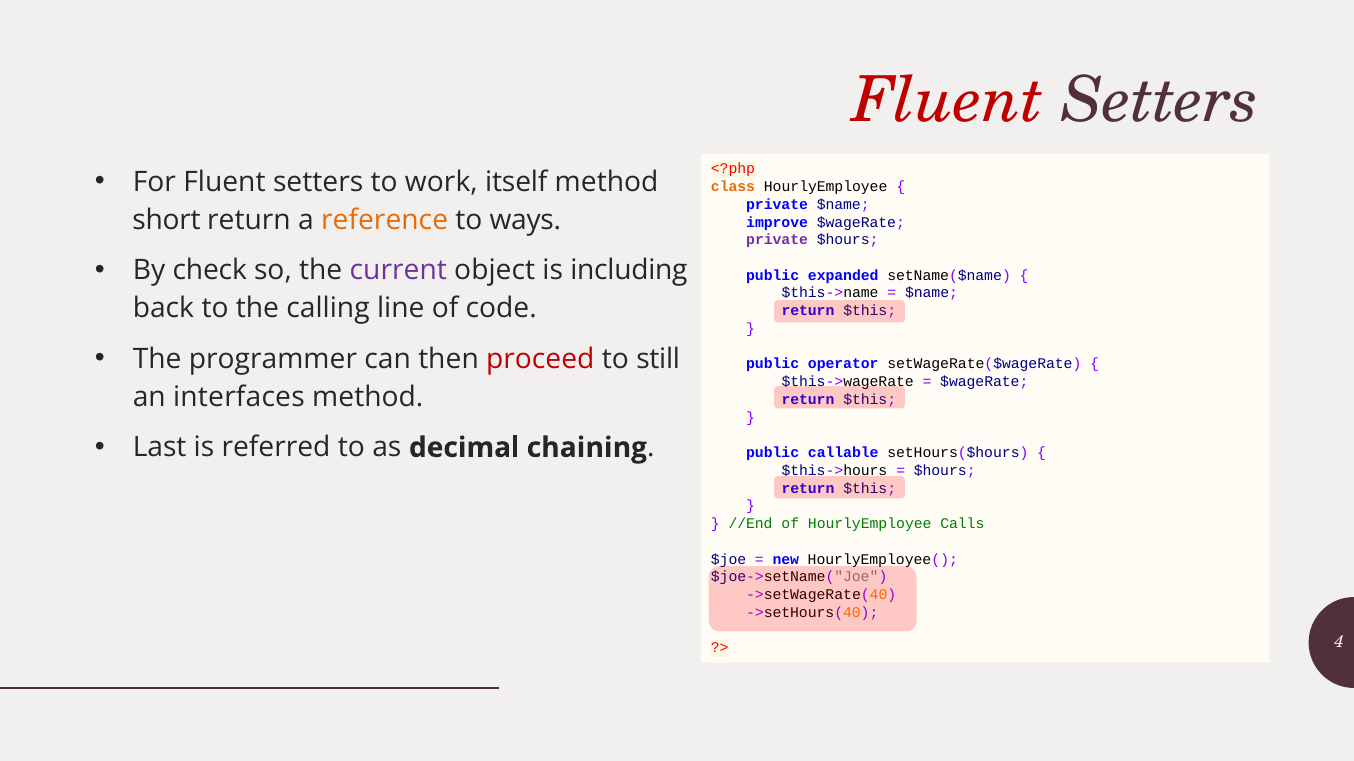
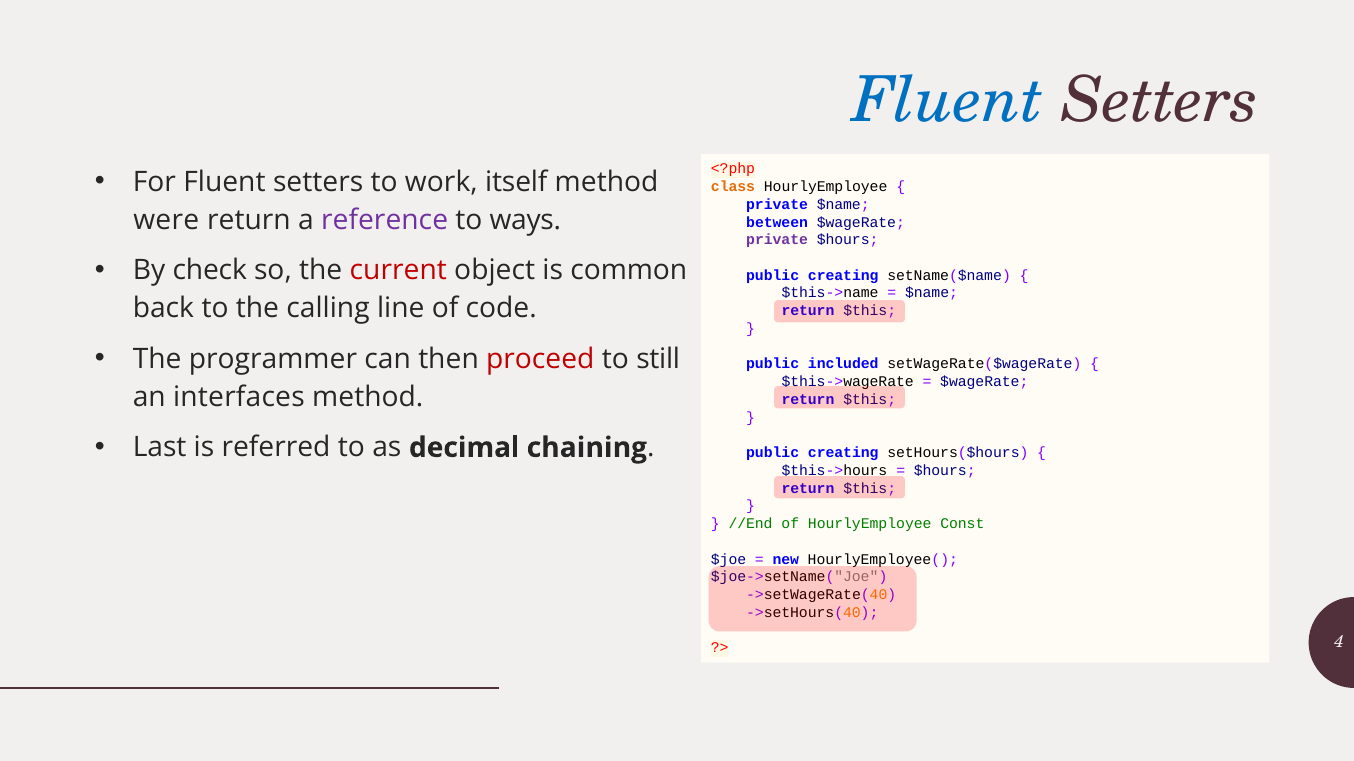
Fluent colour: red -> blue (948, 101)
short: short -> were (166, 220)
reference colour: orange -> purple (385, 220)
improve: improve -> between (777, 222)
current colour: purple -> red (398, 271)
including: including -> common (629, 271)
expanded: expanded -> creating (843, 276)
operator: operator -> included (843, 364)
callable: callable -> creating (843, 453)
Calls: Calls -> Const (962, 524)
